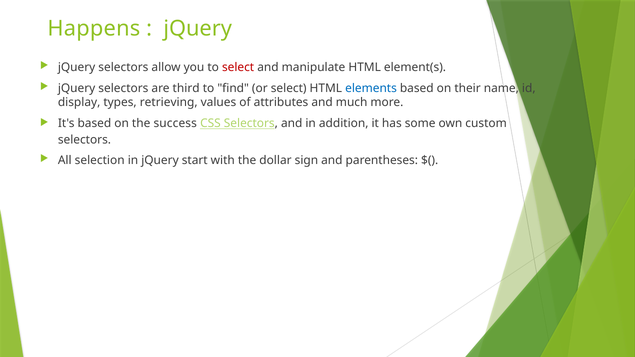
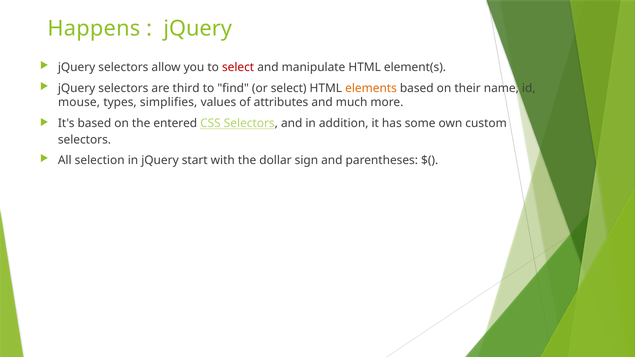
elements colour: blue -> orange (371, 88)
display: display -> mouse (79, 103)
retrieving: retrieving -> simplifies (169, 103)
success: success -> entered (175, 123)
